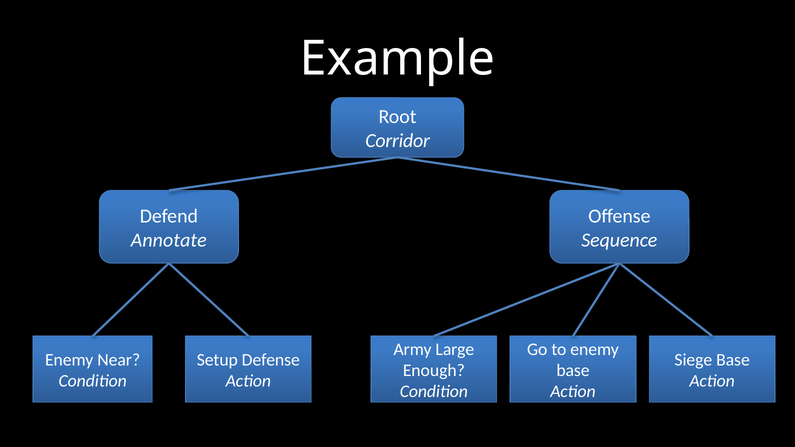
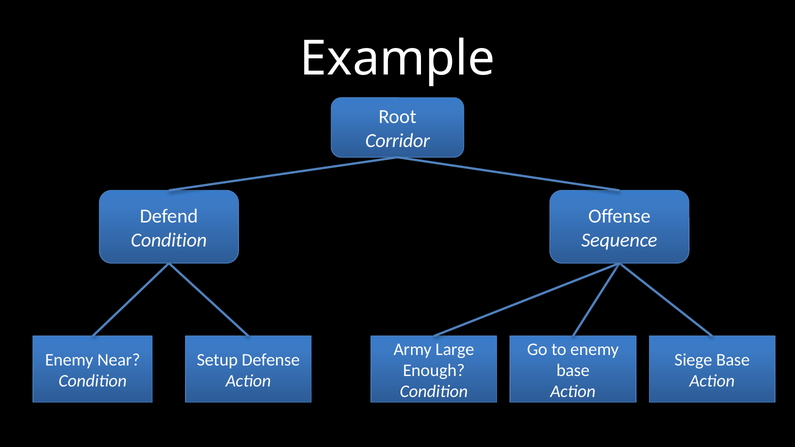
Annotate: Annotate -> Condition (169, 240)
